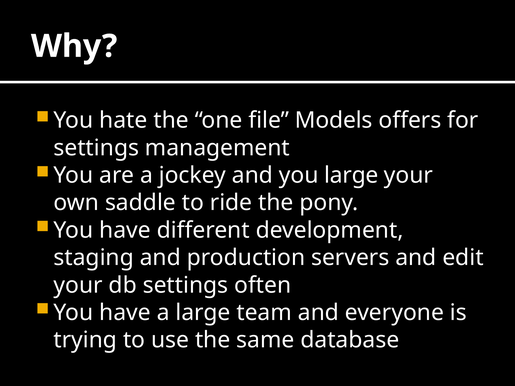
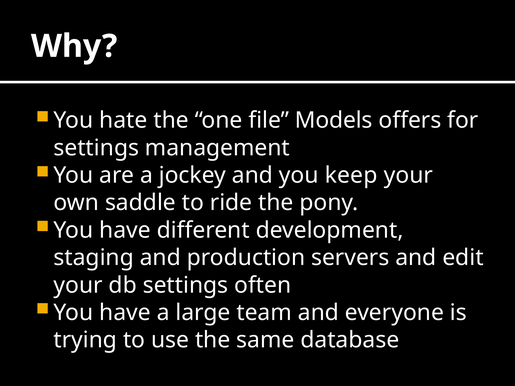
you large: large -> keep (351, 175)
